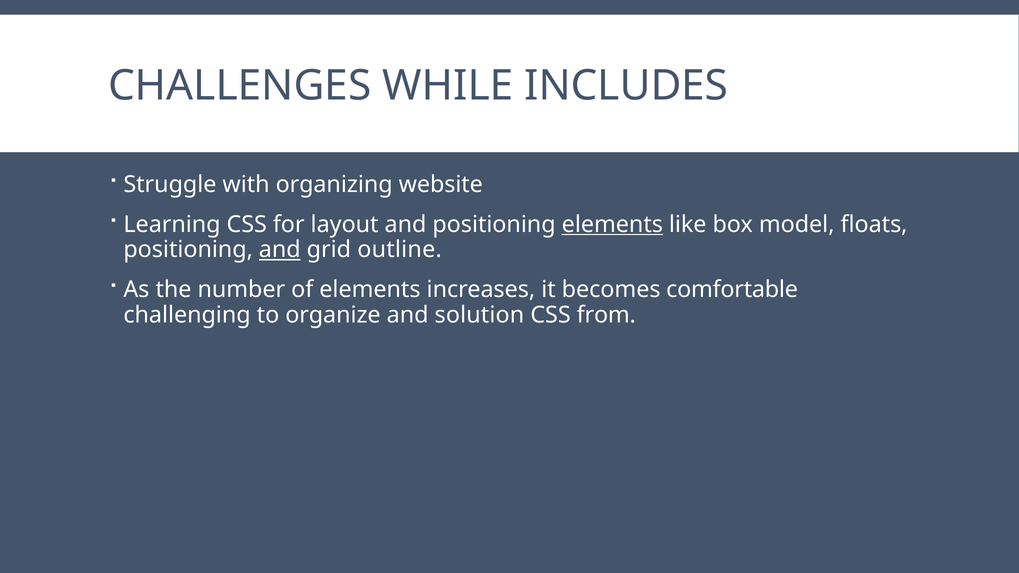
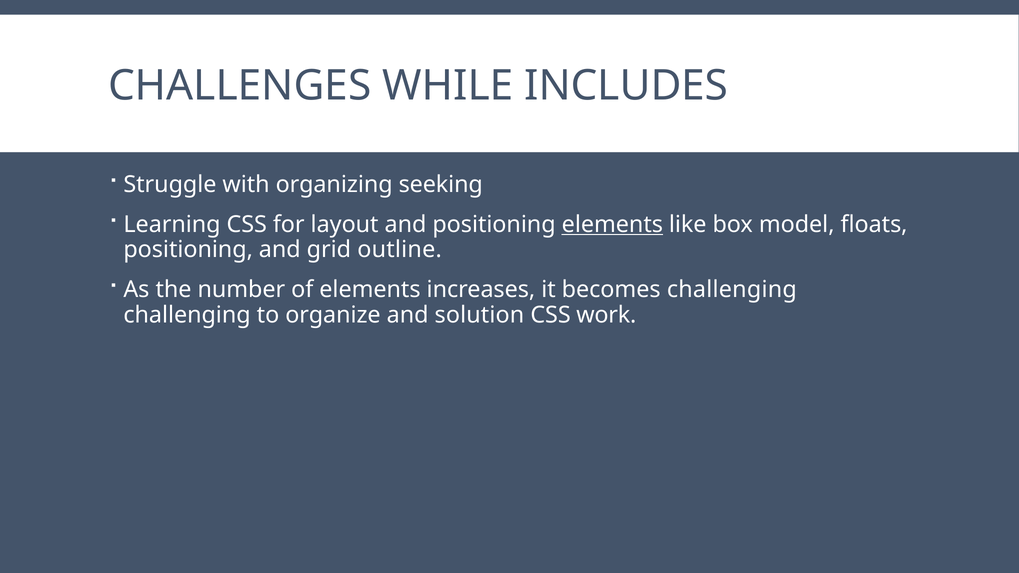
website: website -> seeking (441, 184)
and underline: present -> none (280, 250)
becomes comfortable: comfortable -> challenging (732, 290)
from: from -> work (606, 315)
